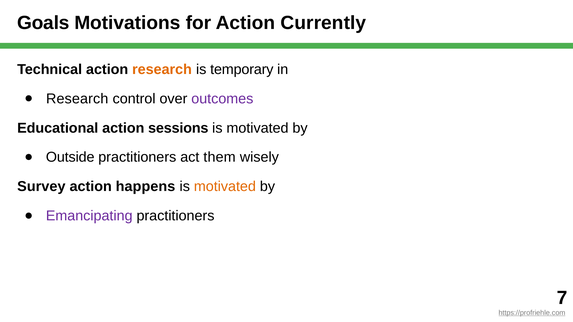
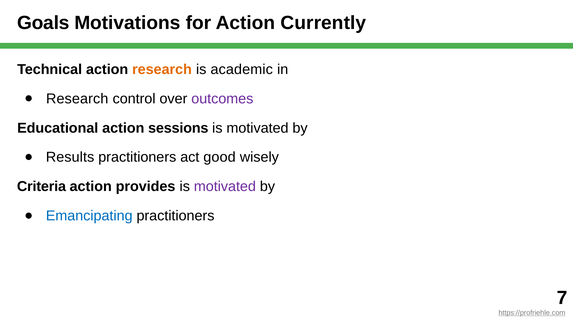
temporary: temporary -> academic (242, 69)
Outside: Outside -> Results (70, 157)
them: them -> good (220, 157)
Survey: Survey -> Criteria (41, 187)
happens: happens -> provides (146, 187)
motivated colour: orange -> purple (225, 187)
Emancipating colour: purple -> blue (89, 216)
